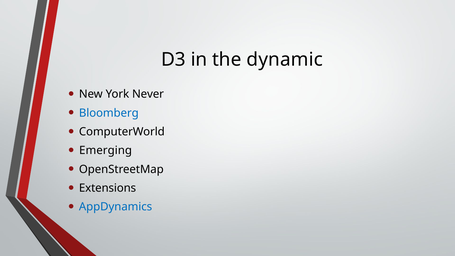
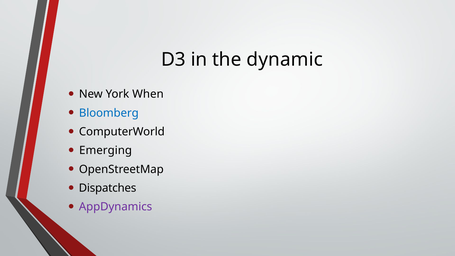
Never: Never -> When (148, 94)
Extensions: Extensions -> Dispatches (108, 188)
AppDynamics colour: blue -> purple (116, 207)
